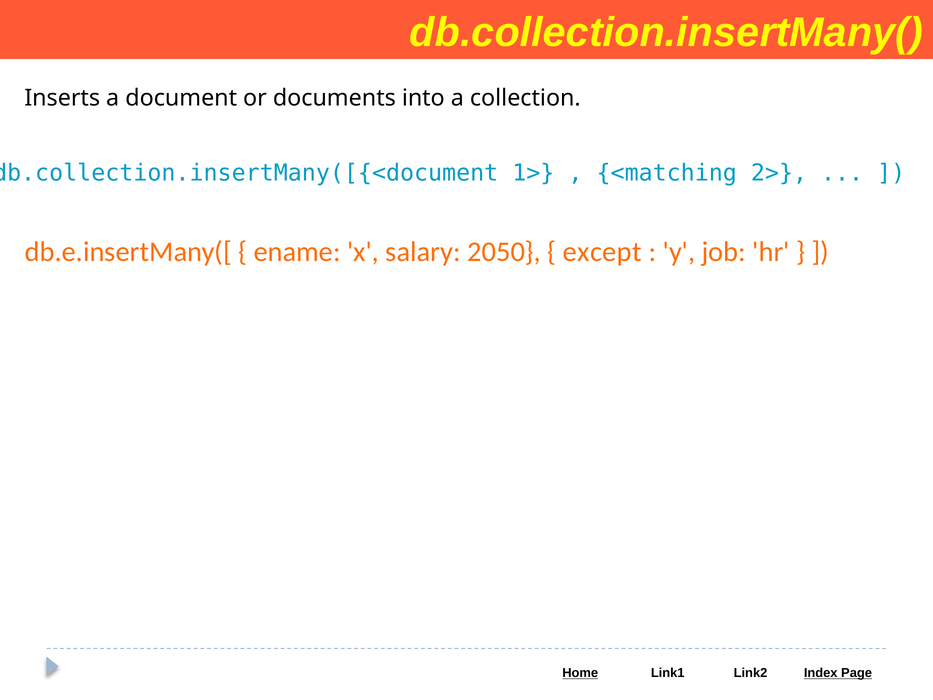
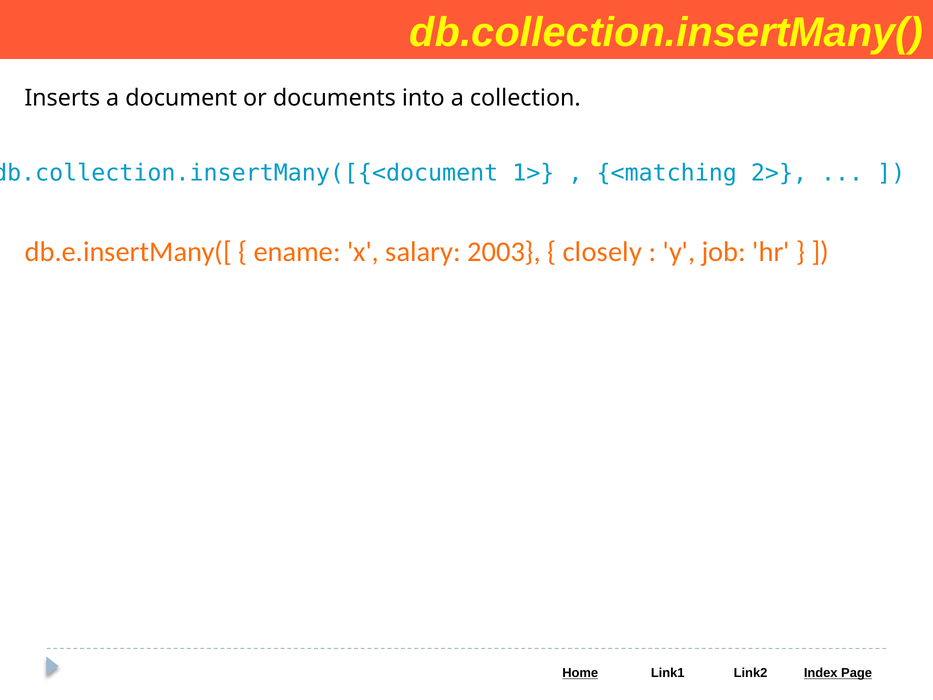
2050: 2050 -> 2003 (504, 252)
except: except -> closely (602, 252)
